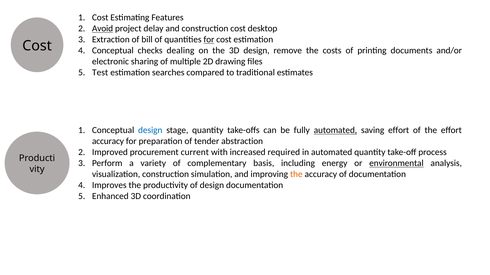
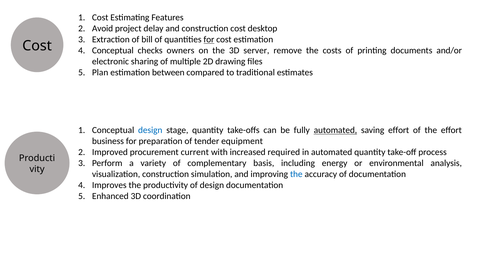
Avoid underline: present -> none (103, 29)
dealing: dealing -> owners (181, 51)
3D design: design -> server (256, 51)
Test: Test -> Plan (100, 73)
searches: searches -> between (168, 73)
accuracy: accuracy -> business (108, 142)
abstraction: abstraction -> equipment (242, 142)
environmental underline: present -> none (396, 164)
the colour: orange -> blue (296, 175)
